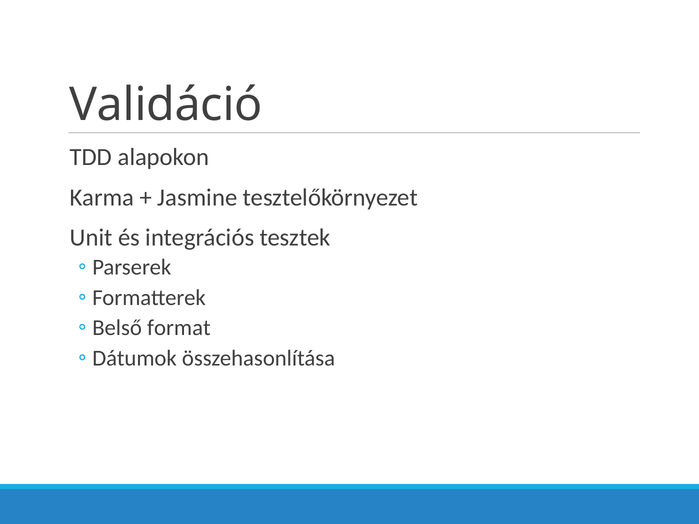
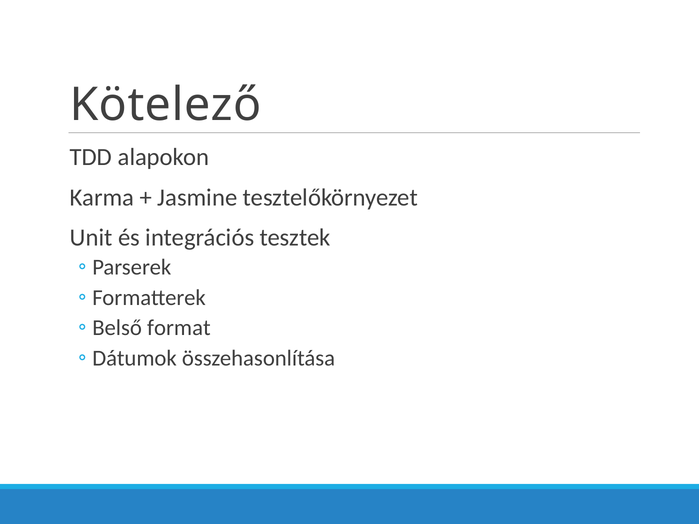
Validáció: Validáció -> Kötelező (166, 105)
